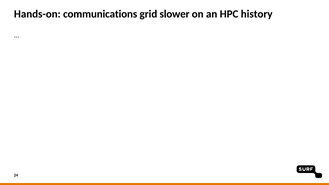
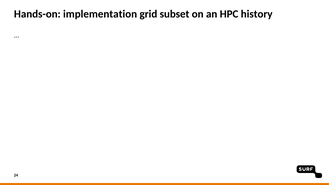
communications: communications -> implementation (100, 14)
slower: slower -> subset (175, 14)
